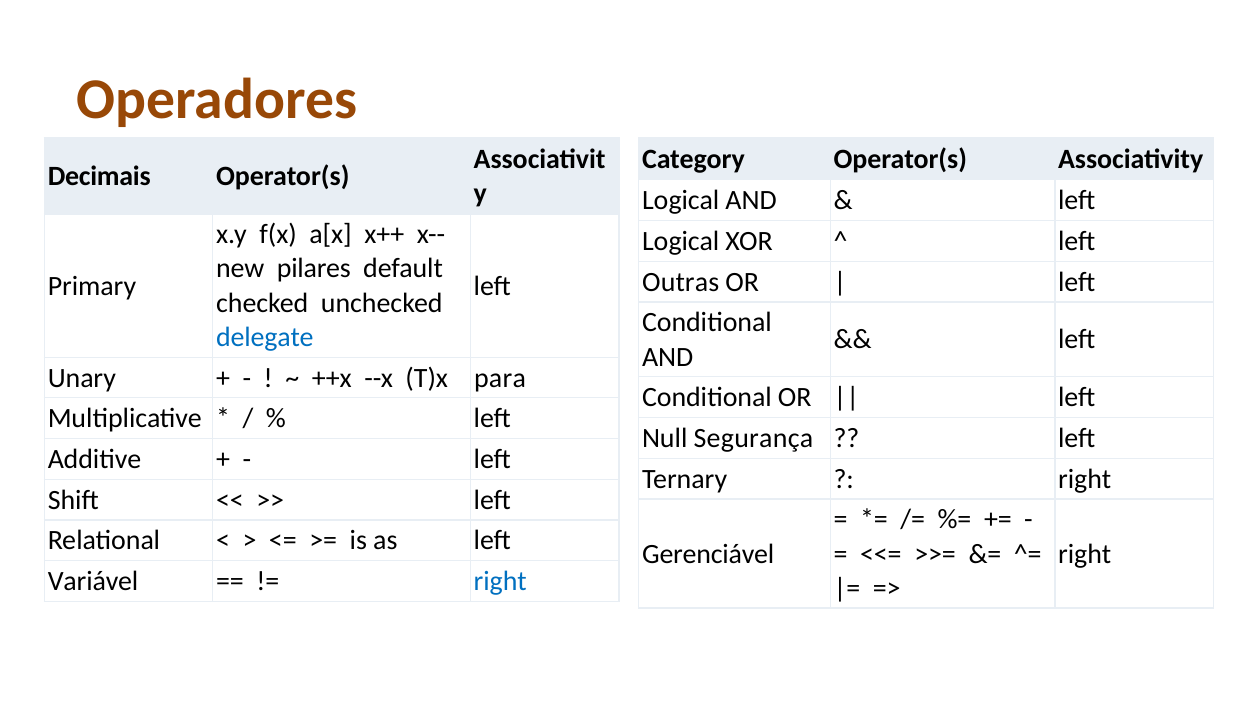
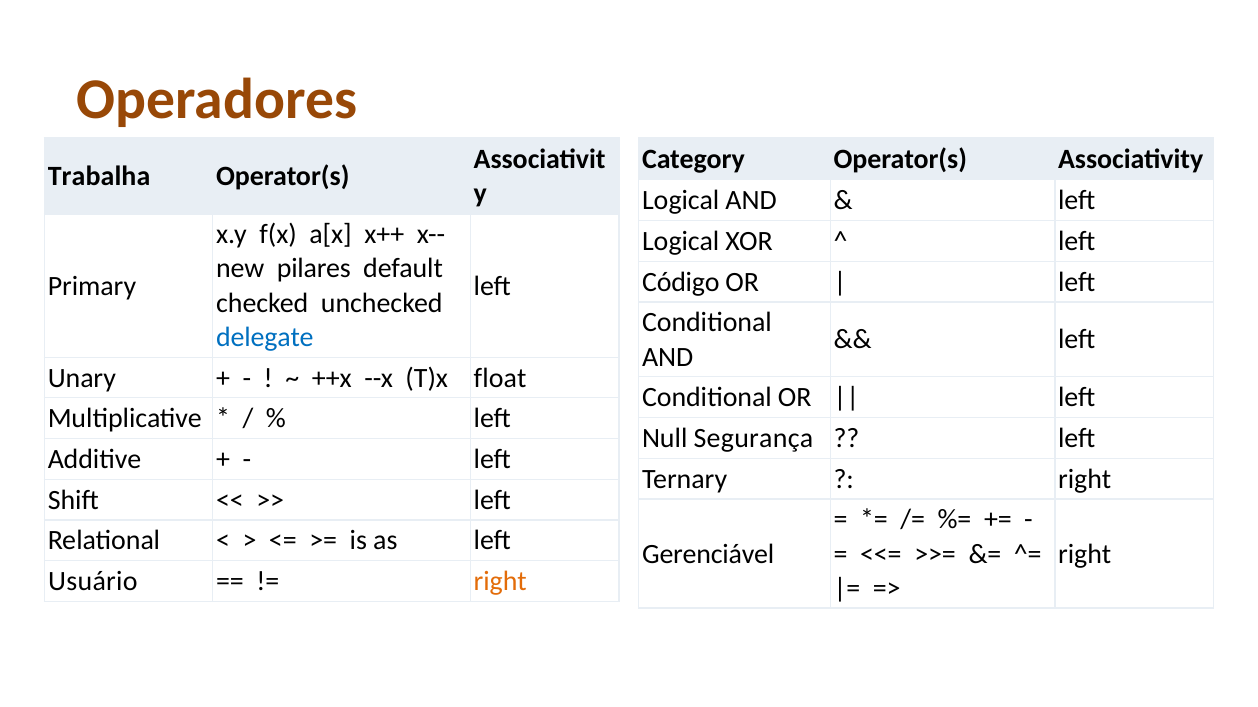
Decimais: Decimais -> Trabalha (99, 176)
Outras: Outras -> Código (681, 282)
para: para -> float (500, 378)
Variável: Variável -> Usuário (93, 582)
right colour: blue -> orange (500, 582)
